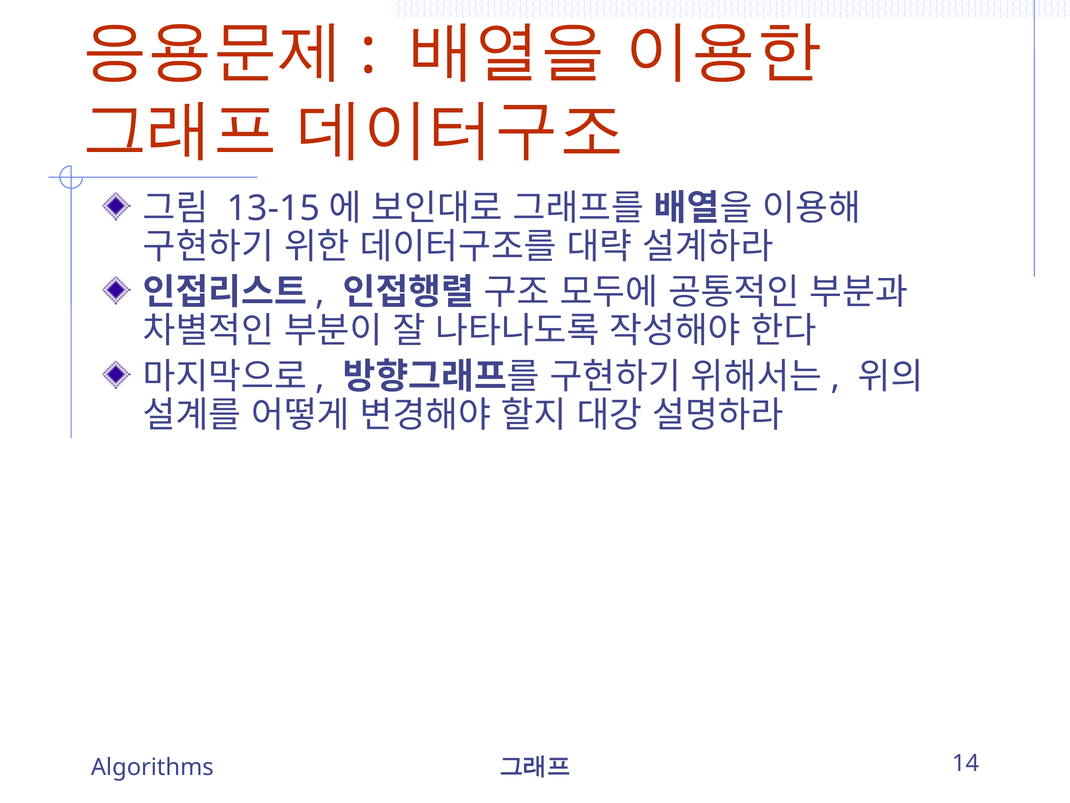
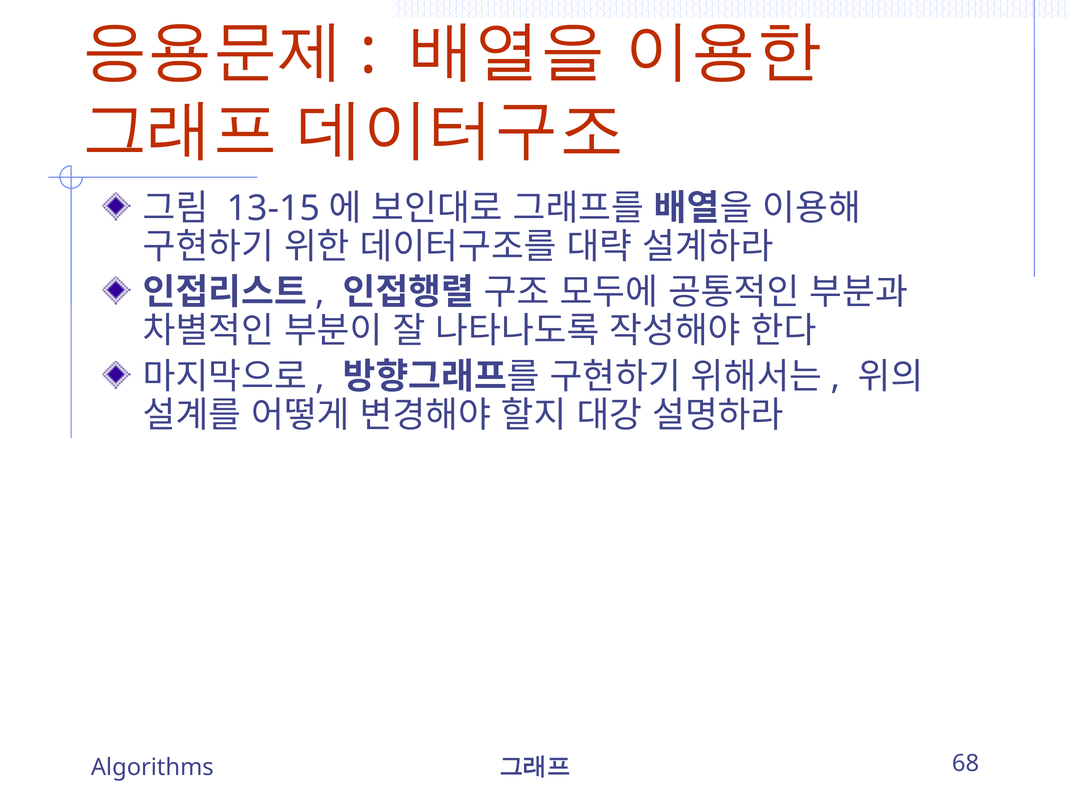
14: 14 -> 68 (966, 763)
